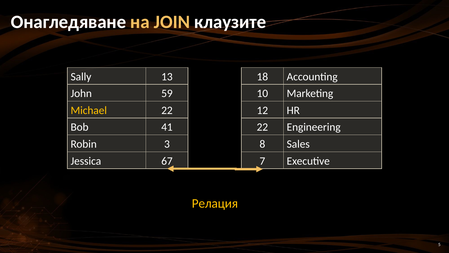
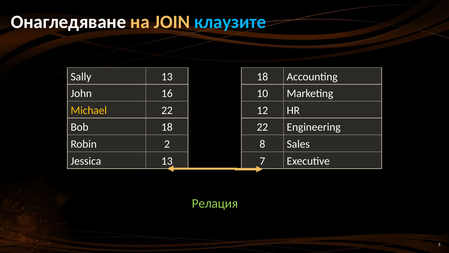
клаузите colour: white -> light blue (230, 22)
59: 59 -> 16 (167, 93)
Bob 41: 41 -> 18 (167, 127)
3: 3 -> 2 (167, 144)
Jessica 67: 67 -> 13 (167, 161)
Релация colour: yellow -> light green (215, 203)
